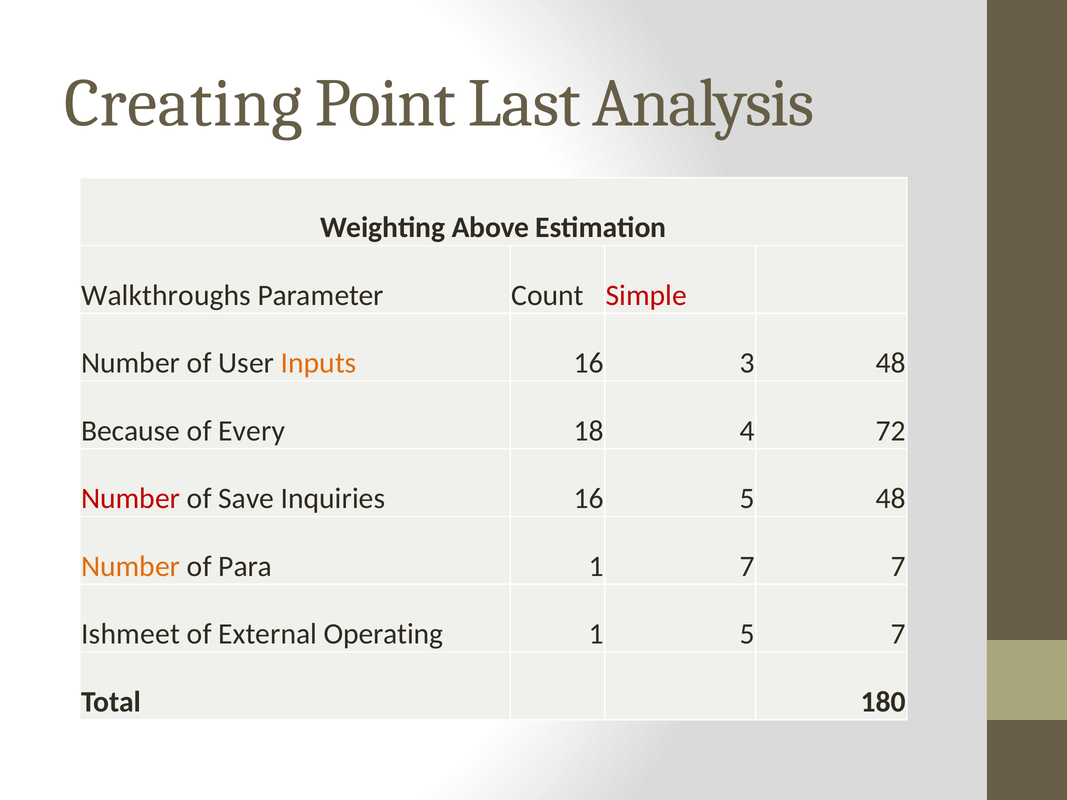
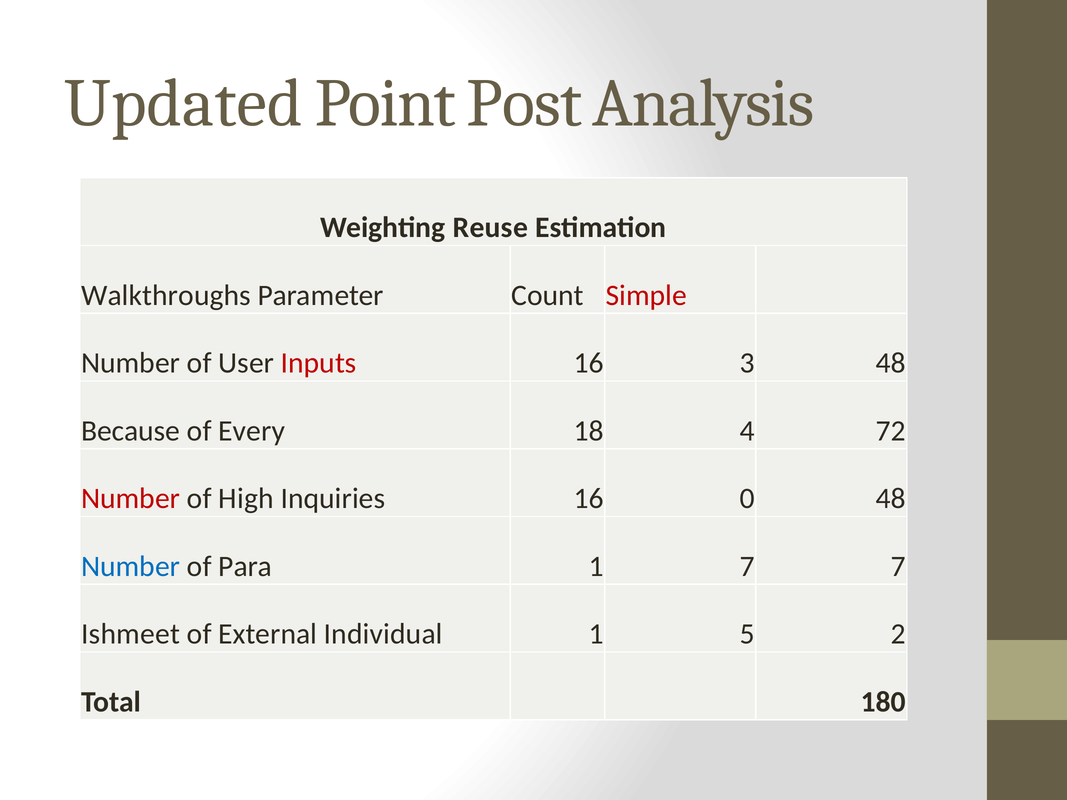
Creating: Creating -> Updated (183, 103)
Last: Last -> Post (524, 103)
Above: Above -> Reuse (490, 228)
Inputs colour: orange -> red (319, 363)
Save: Save -> High (246, 499)
16 5: 5 -> 0 (747, 499)
Number colour: orange -> blue (131, 567)
Operating: Operating -> Individual (383, 634)
5 7: 7 -> 2 (898, 634)
